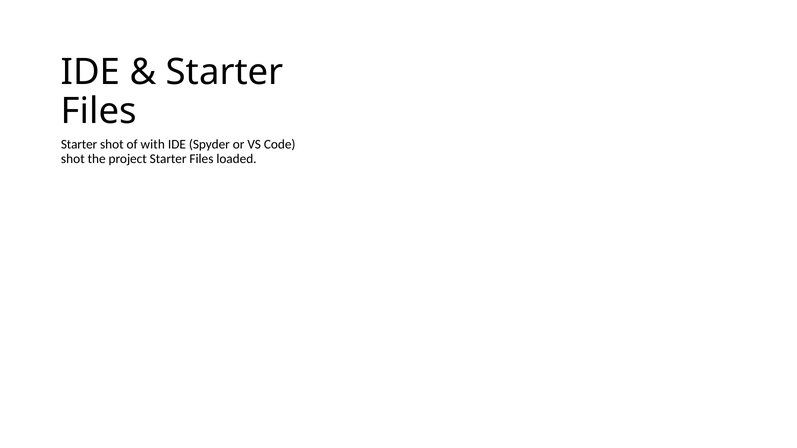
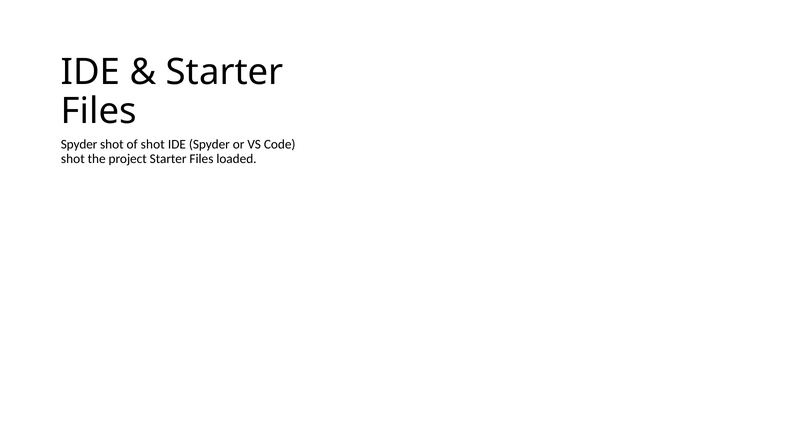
Starter: Starter -> Spyder (79, 145)
of with: with -> shot (153, 145)
